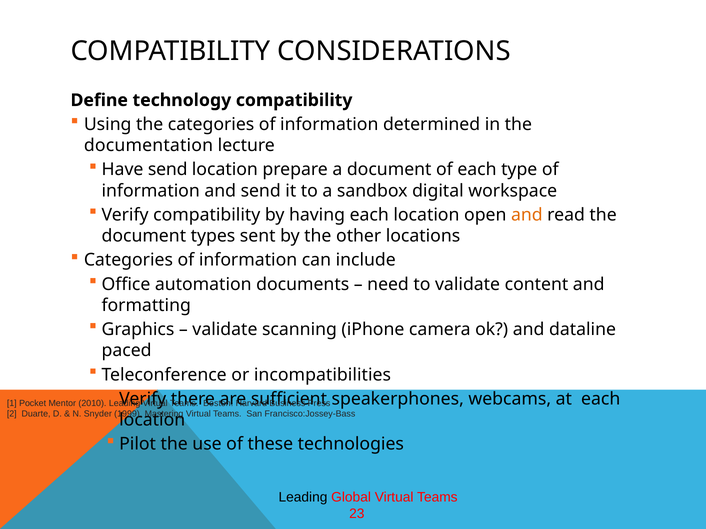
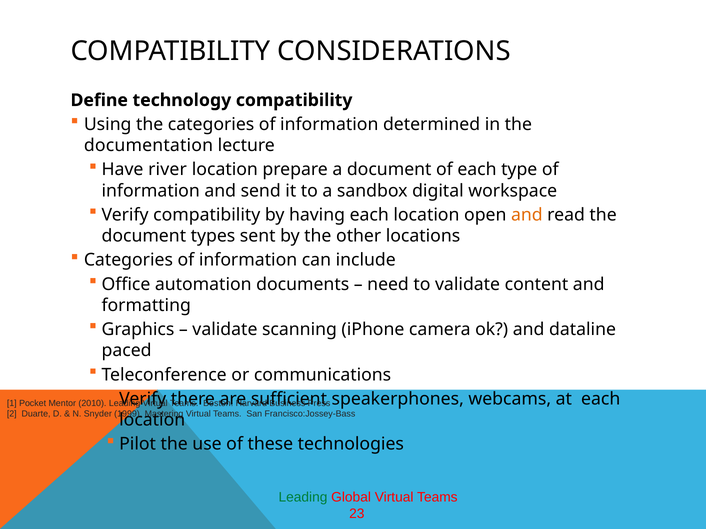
Have send: send -> river (168, 170)
incompatibilities: incompatibilities -> communications (322, 375)
Leading colour: black -> green (303, 498)
